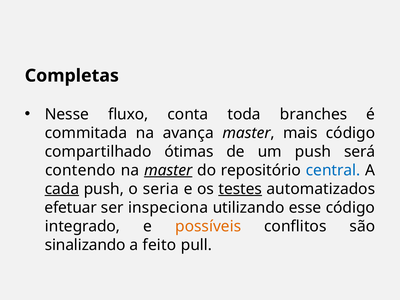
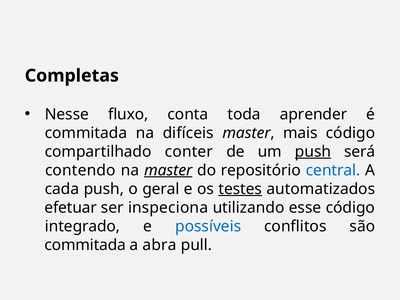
branches: branches -> aprender (314, 114)
avança: avança -> difíceis (188, 133)
ótimas: ótimas -> conter (189, 152)
push underline: none -> present (313, 152)
cada underline: present -> none (62, 189)
seria: seria -> geral (161, 189)
possíveis colour: orange -> blue (208, 226)
sinalizando: sinalizando -> commitada (85, 245)
feito: feito -> abra (159, 245)
